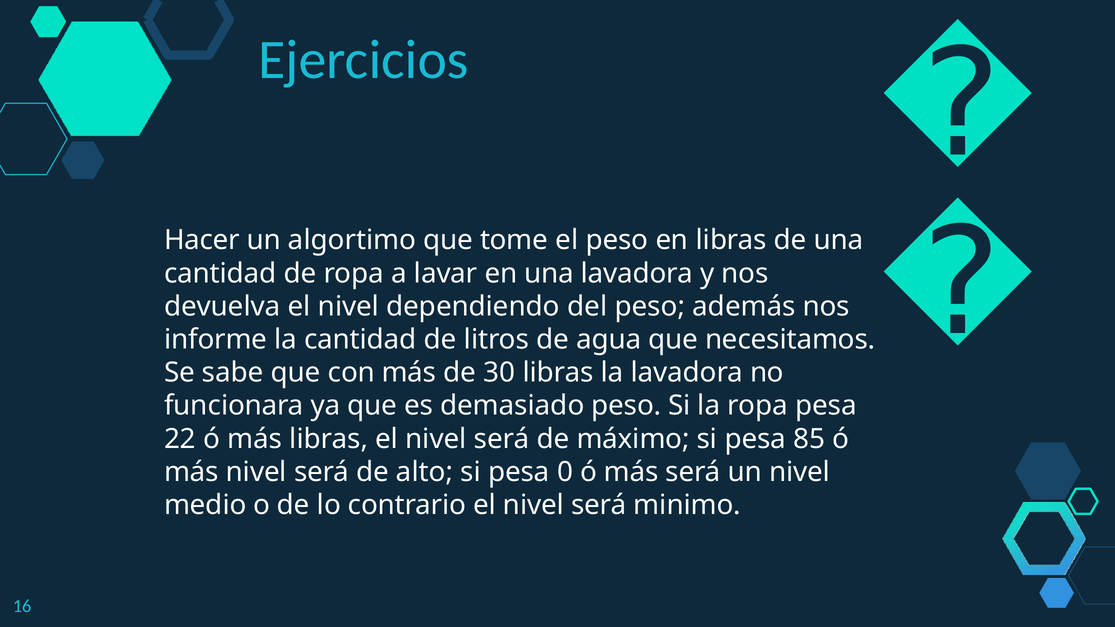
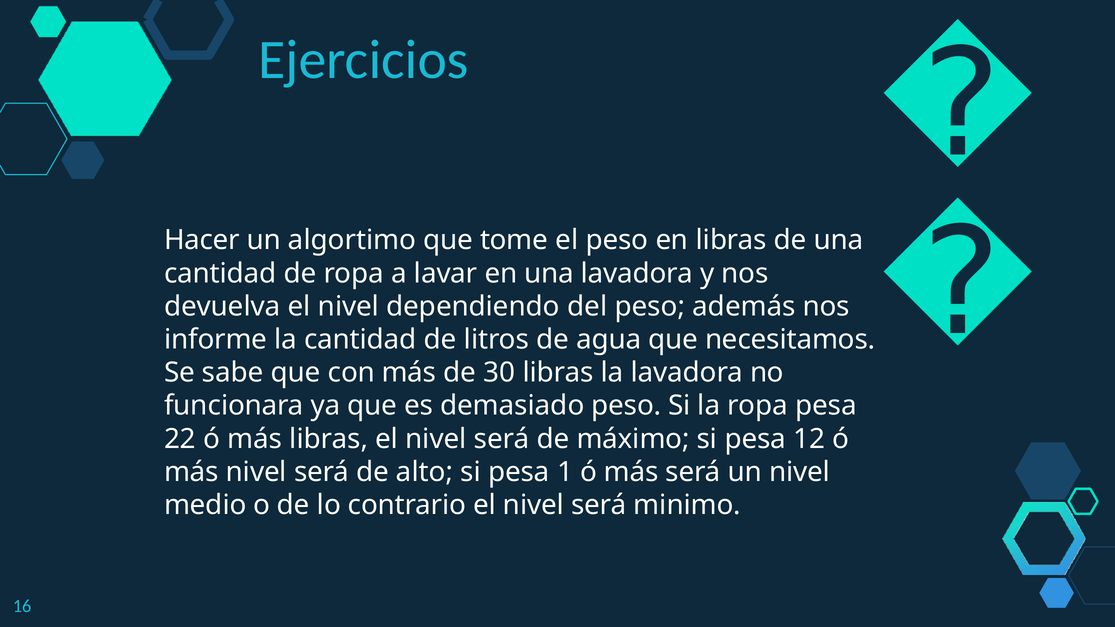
85: 85 -> 12 (809, 439)
0: 0 -> 1 (565, 472)
